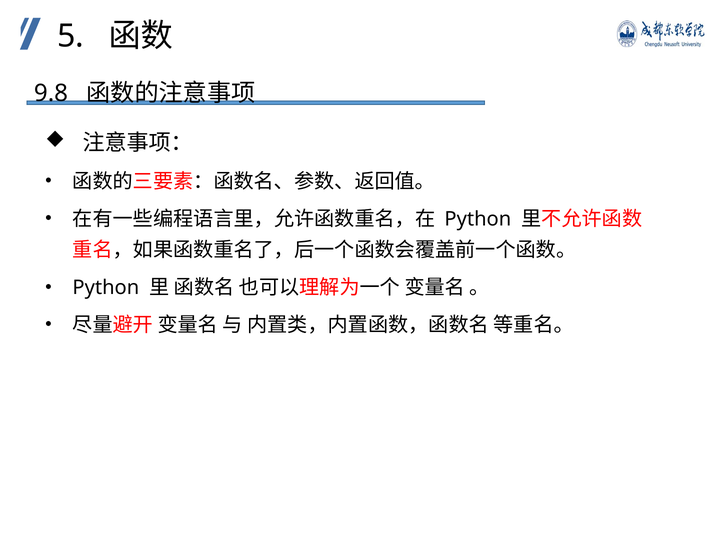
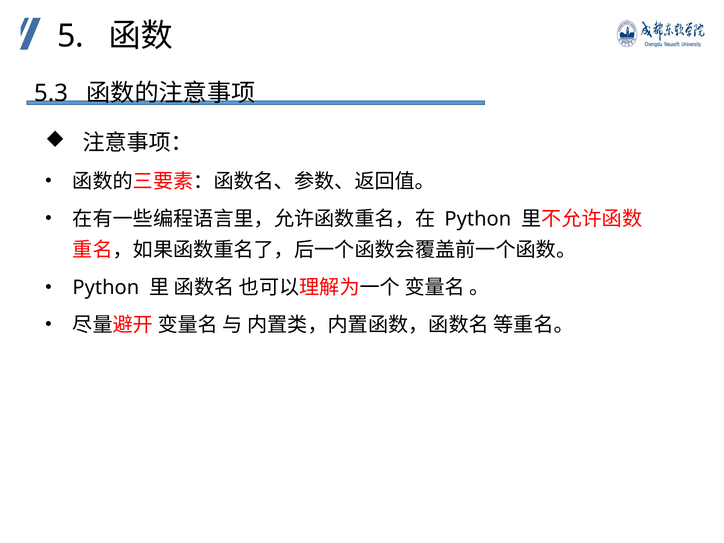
9.8: 9.8 -> 5.3 (51, 93)
